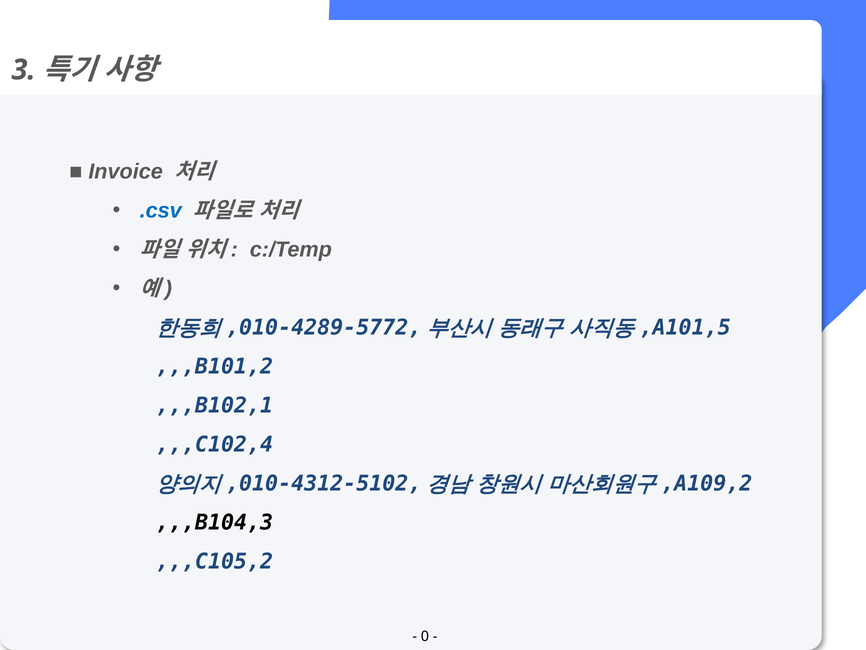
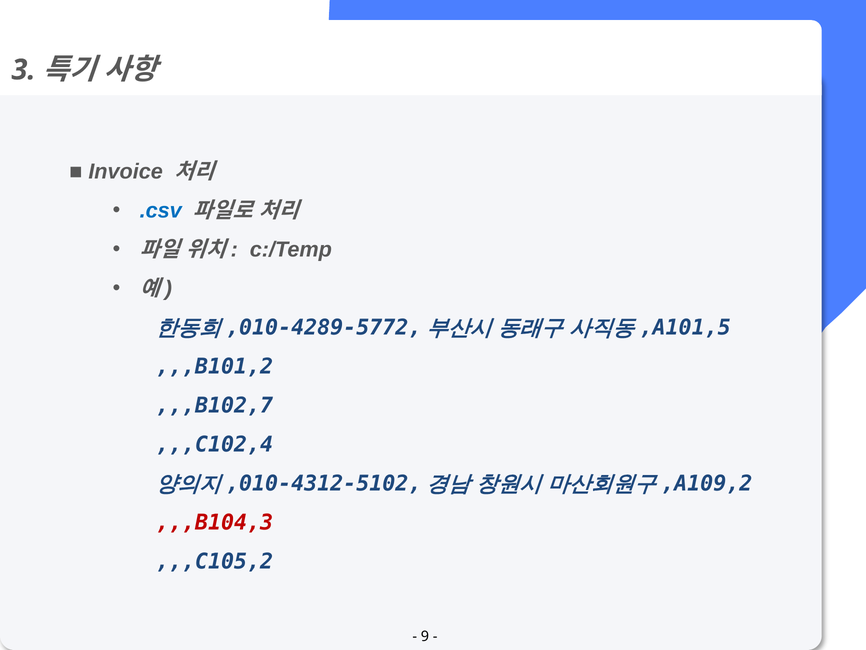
,,,B102,1: ,,,B102,1 -> ,,,B102,7 (215, 405)
,,,B104,3 colour: black -> red (215, 522)
0: 0 -> 9 (425, 636)
